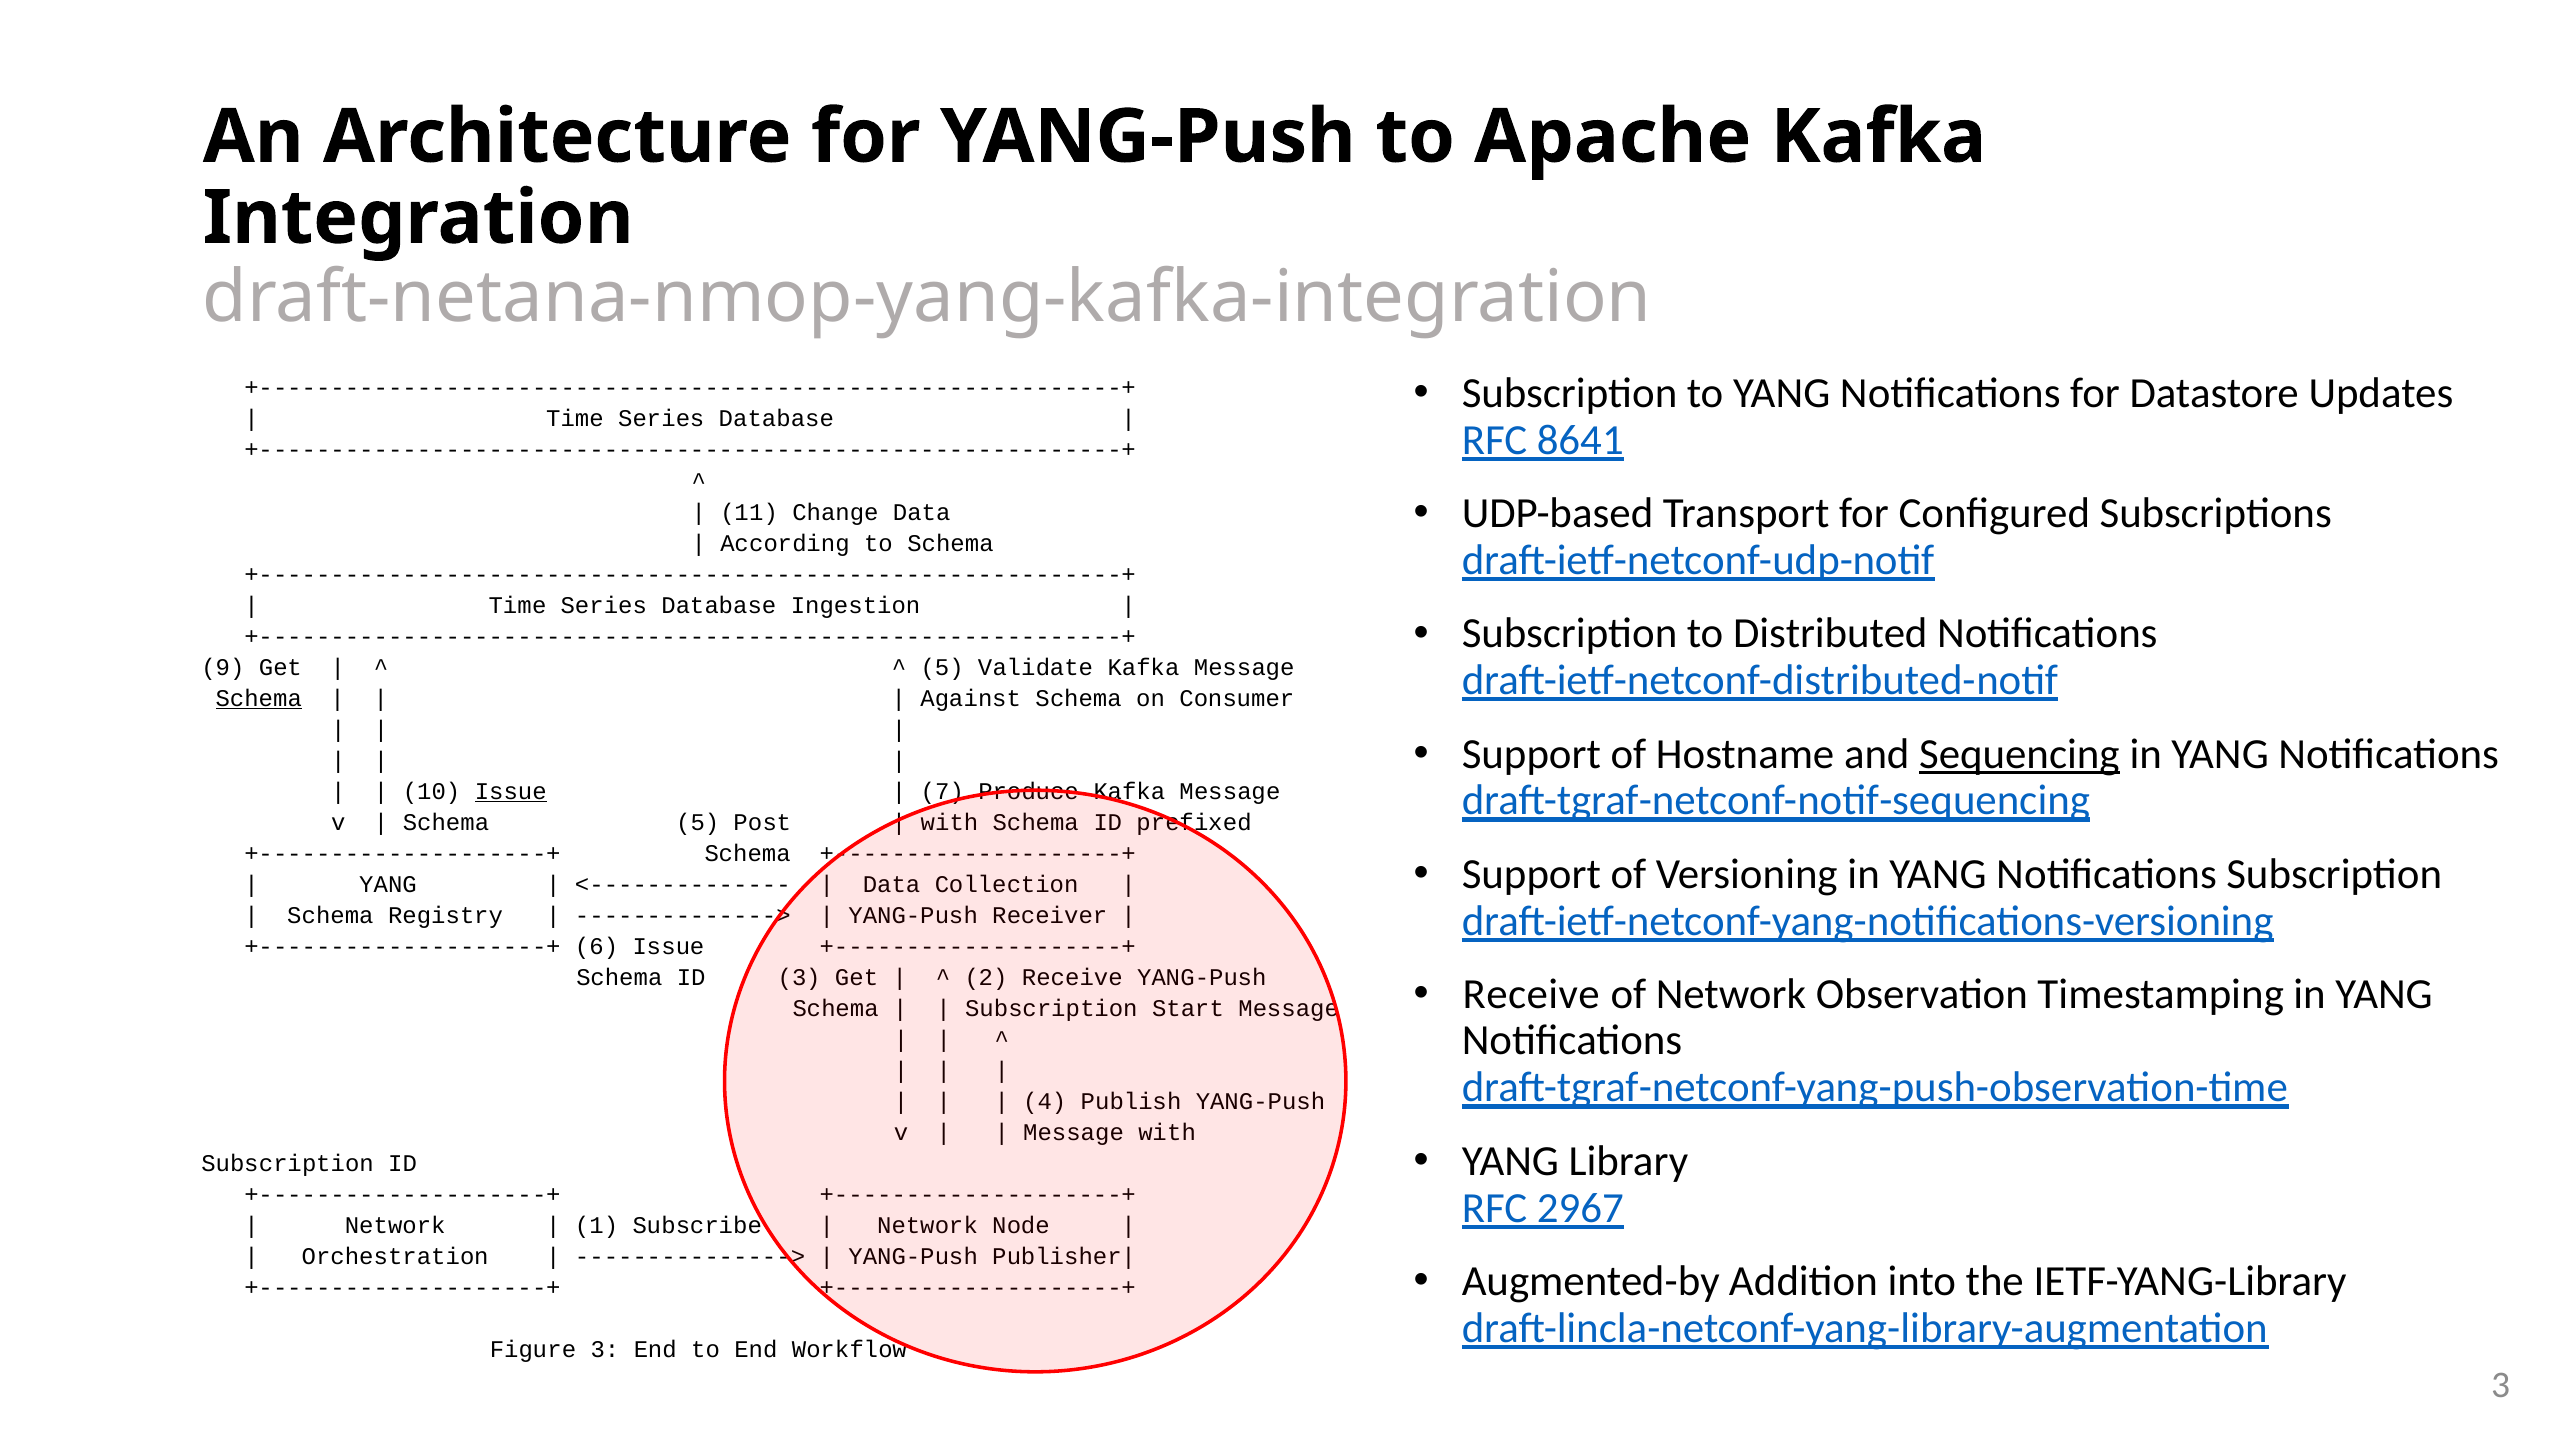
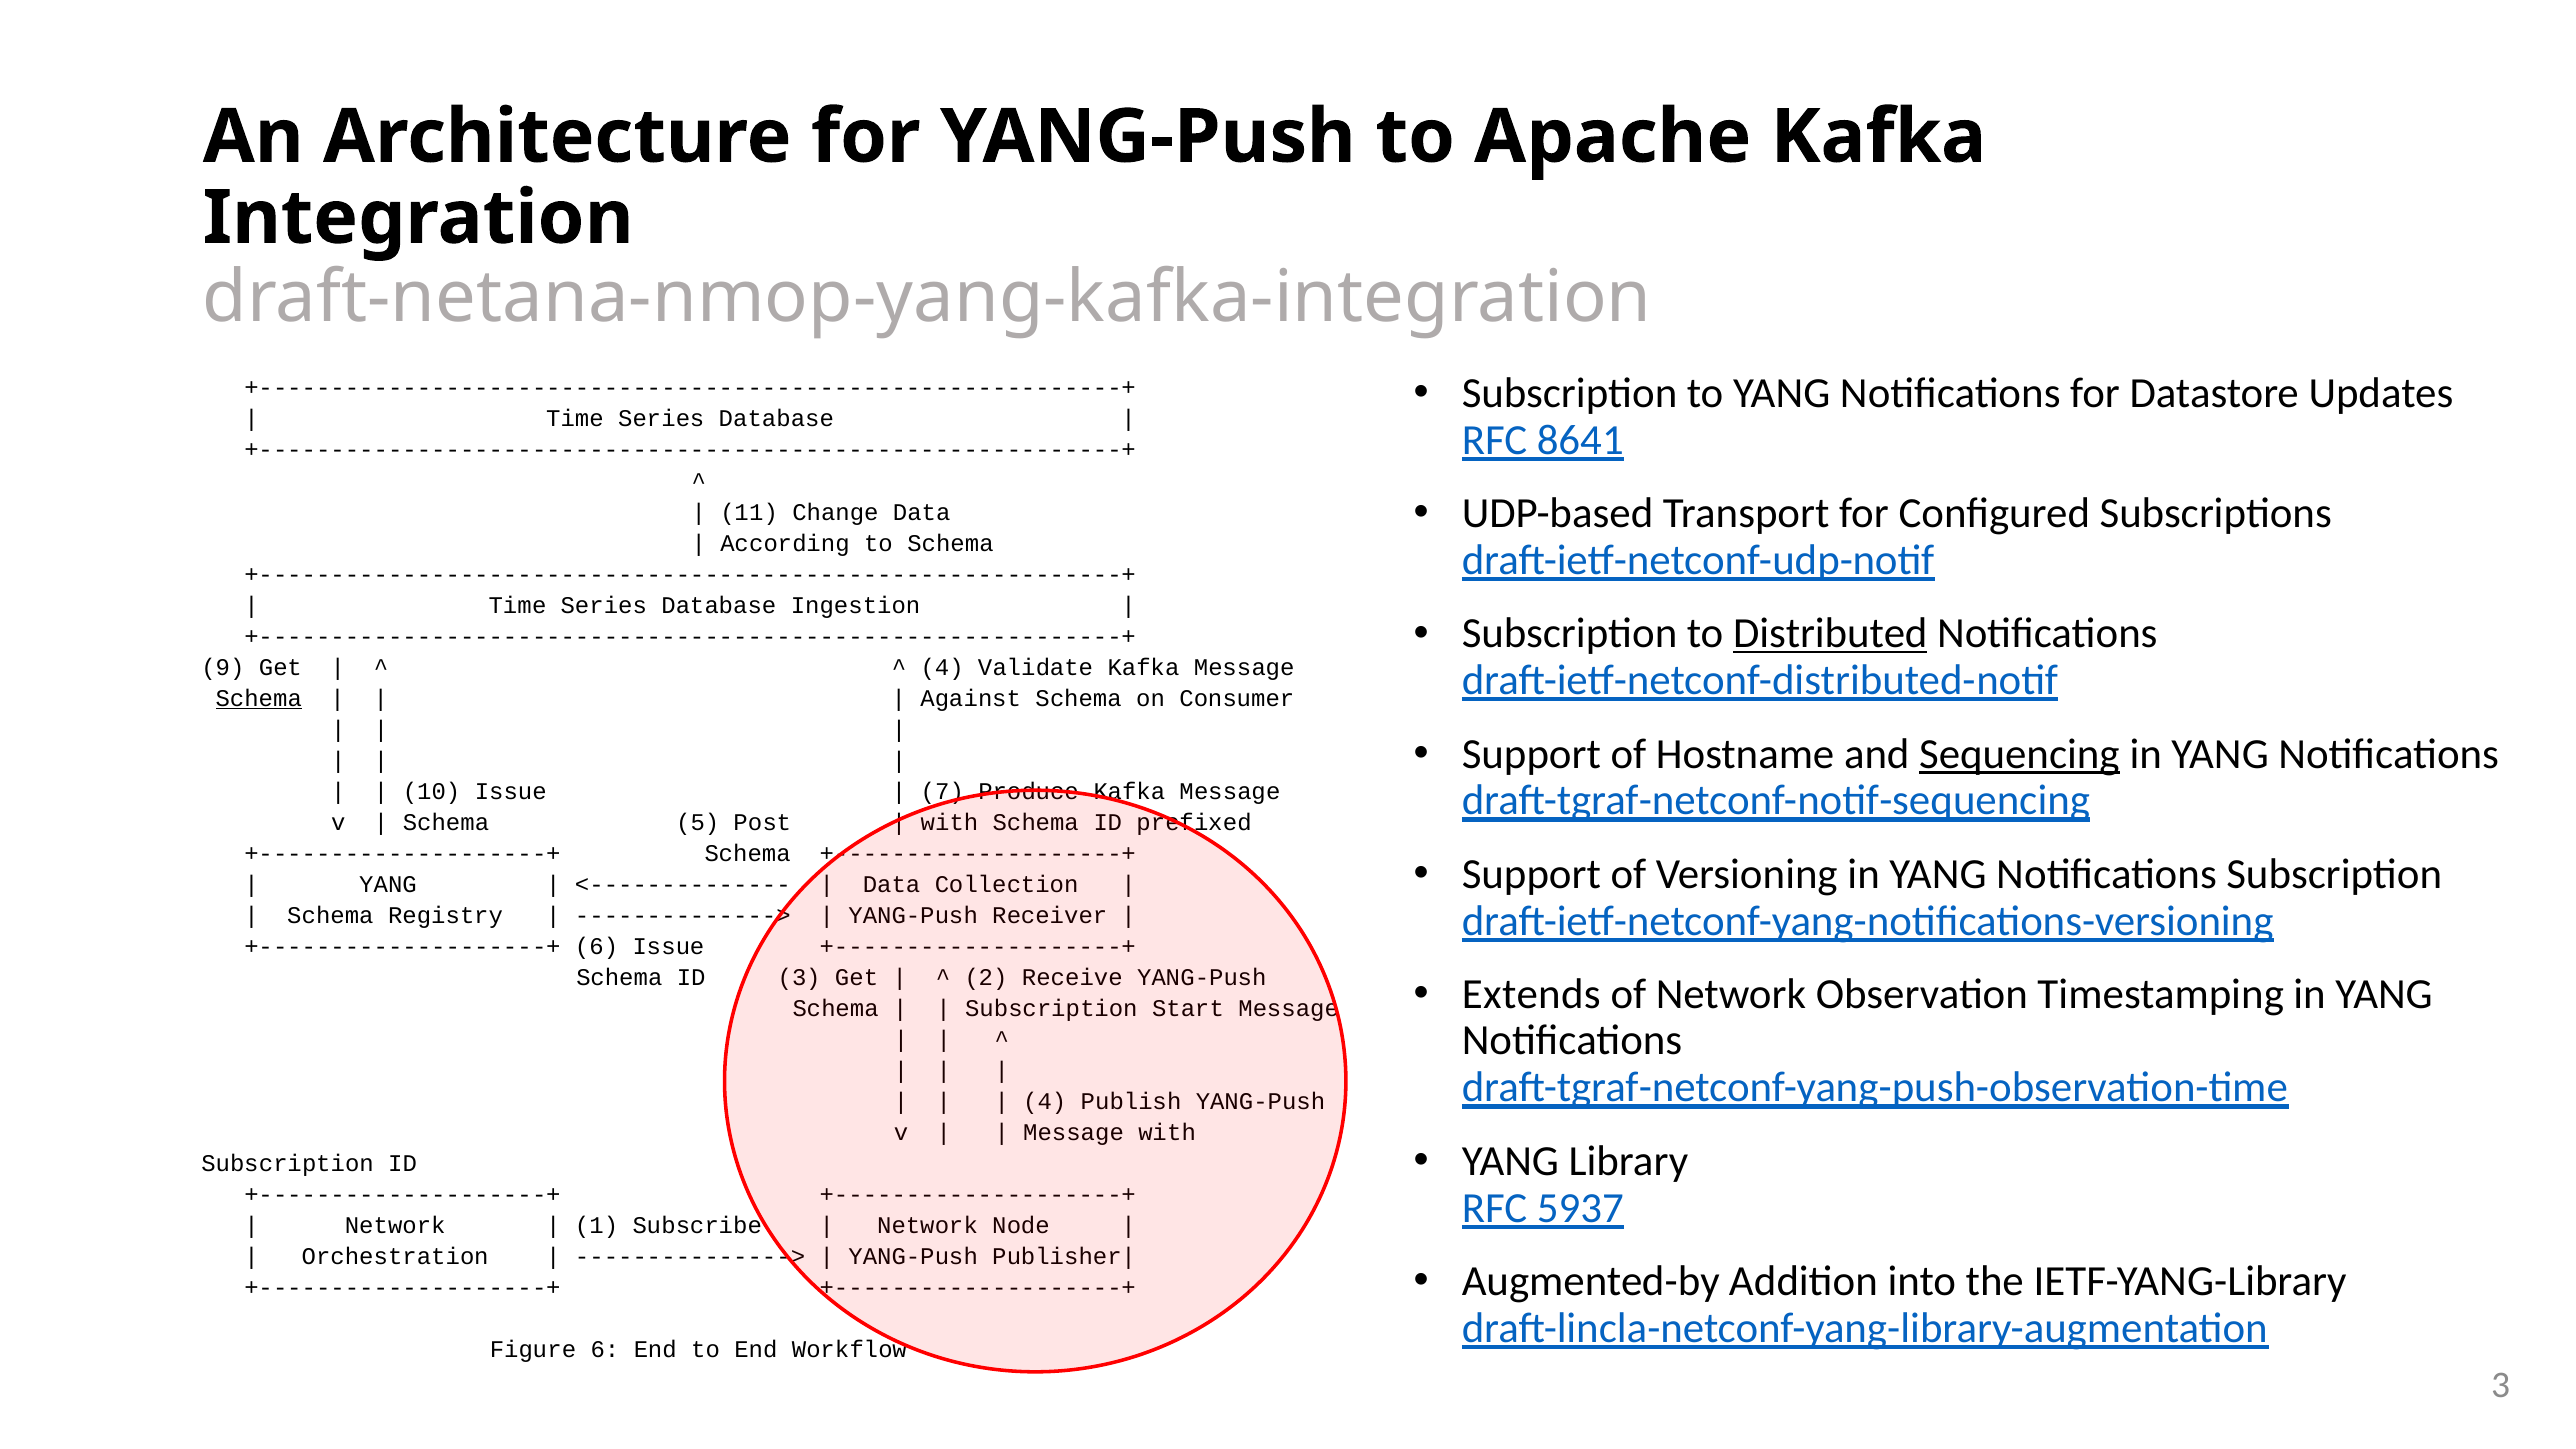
Distributed underline: none -> present (1830, 634)
5: 5 -> 4 (942, 667)
Issue underline: present -> none (511, 791)
Receive: Receive -> Extends (1531, 994)
2967: 2967 -> 5937 (1580, 1208)
Figure 3: 3 -> 6 (605, 1350)
